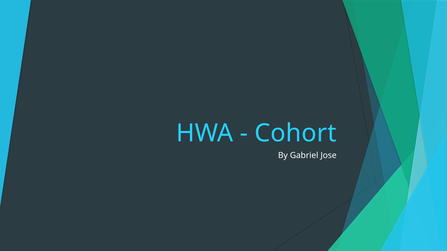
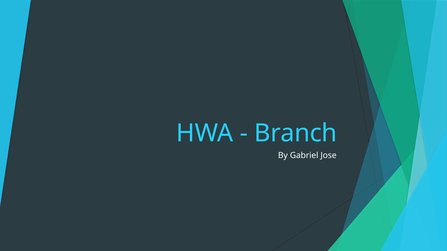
Cohort: Cohort -> Branch (296, 133)
